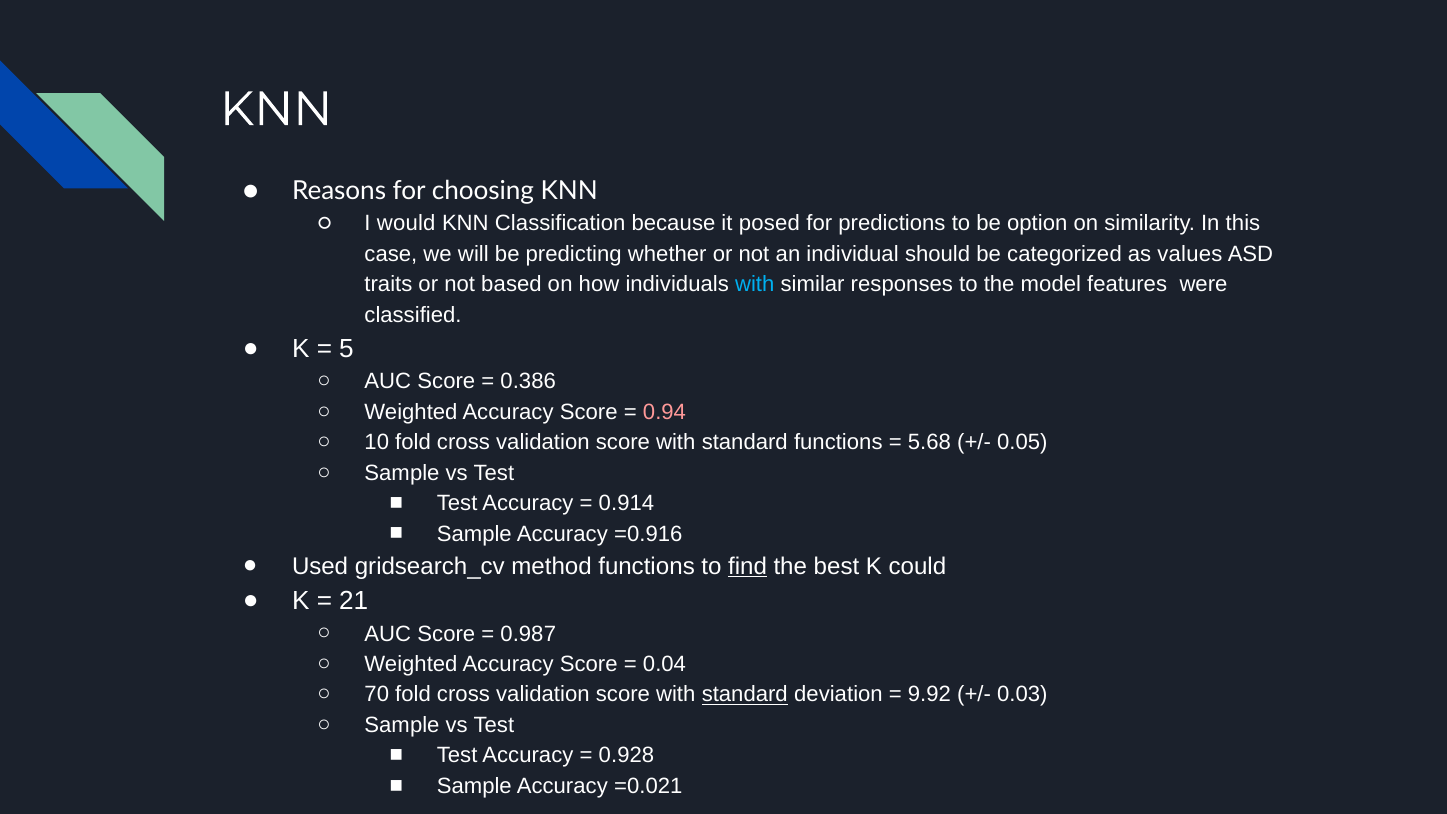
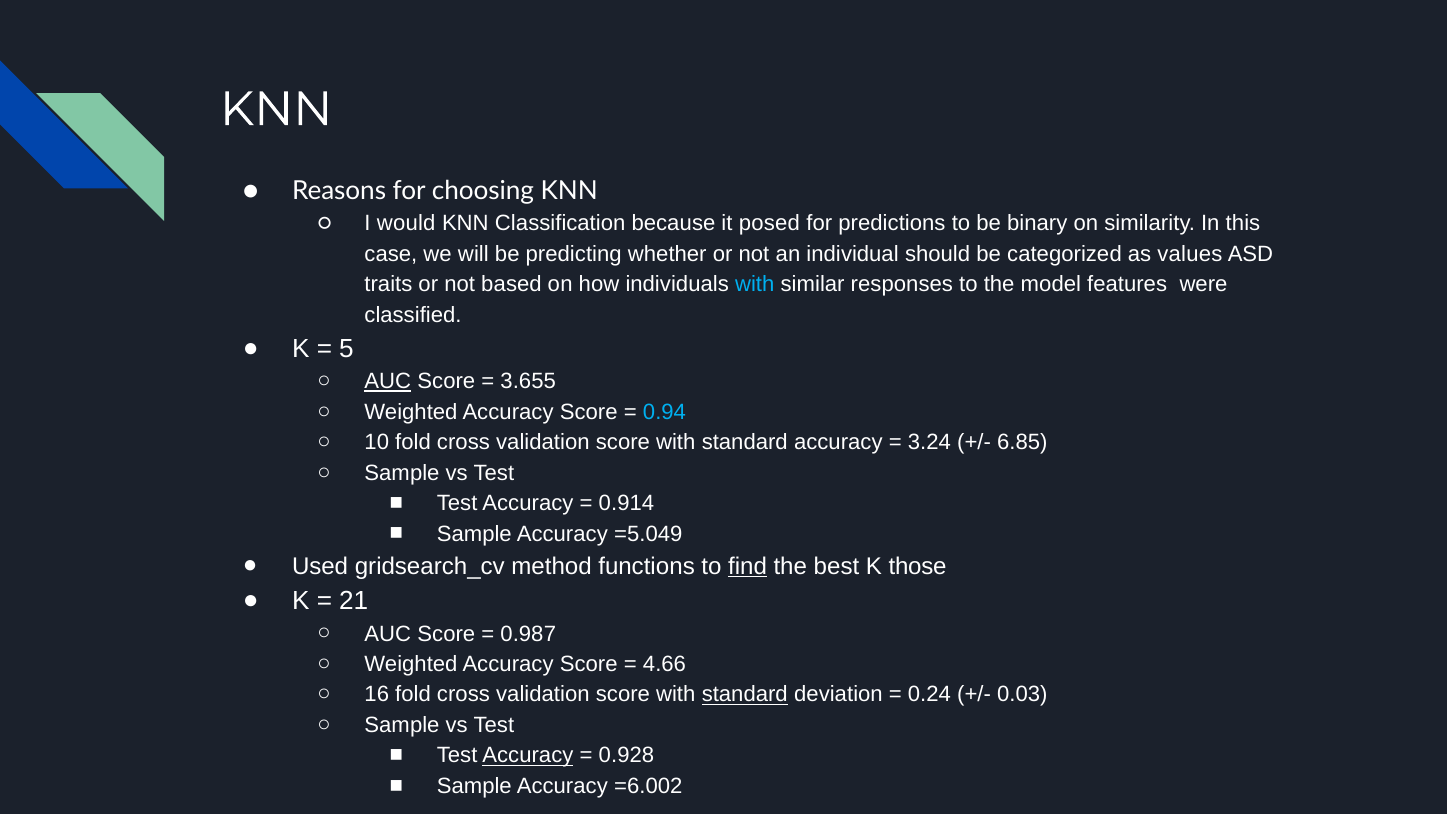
option: option -> binary (1037, 224)
AUC underline: none -> present (388, 382)
0.386: 0.386 -> 3.655 (528, 382)
0.94 colour: pink -> light blue (664, 412)
standard functions: functions -> accuracy (838, 442)
5.68: 5.68 -> 3.24 (929, 442)
0.05: 0.05 -> 6.85 (1022, 442)
=0.916: =0.916 -> =5.049 (648, 534)
could: could -> those (918, 566)
0.04: 0.04 -> 4.66 (664, 664)
70: 70 -> 16 (377, 695)
9.92: 9.92 -> 0.24 (929, 695)
Accuracy underline: none -> present (528, 756)
=0.021: =0.021 -> =6.002 (648, 786)
